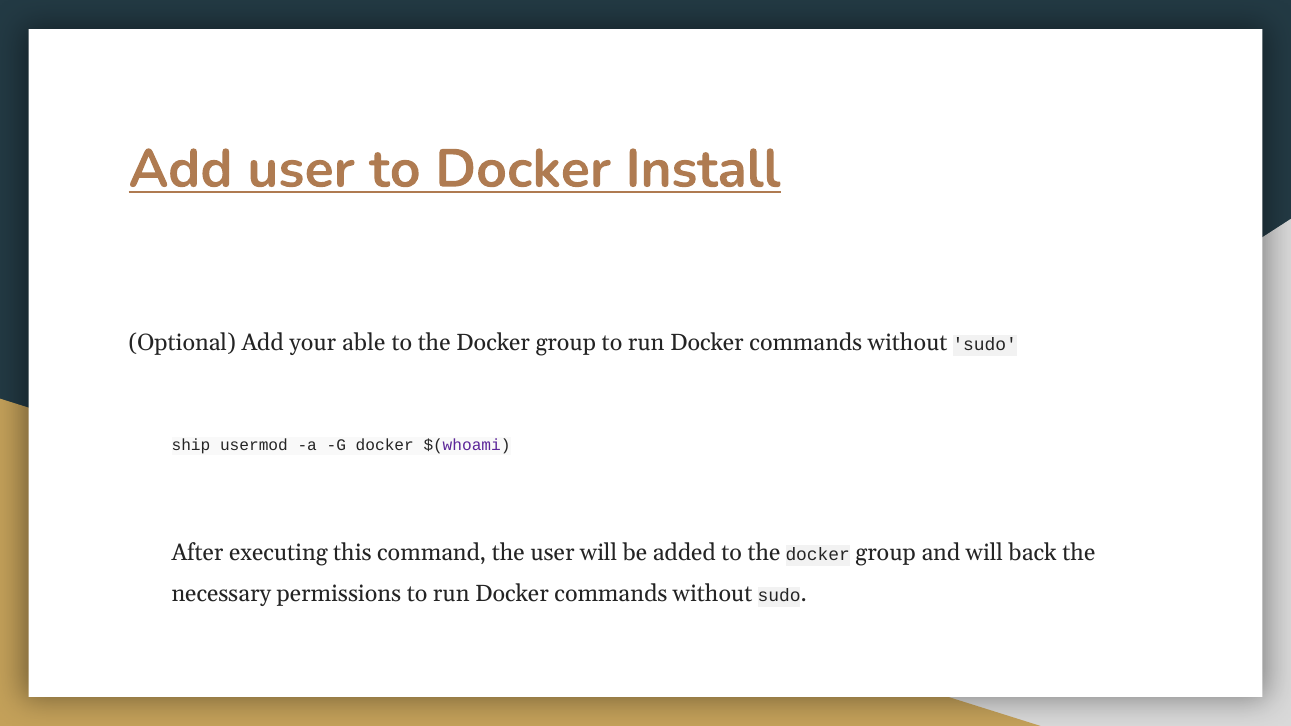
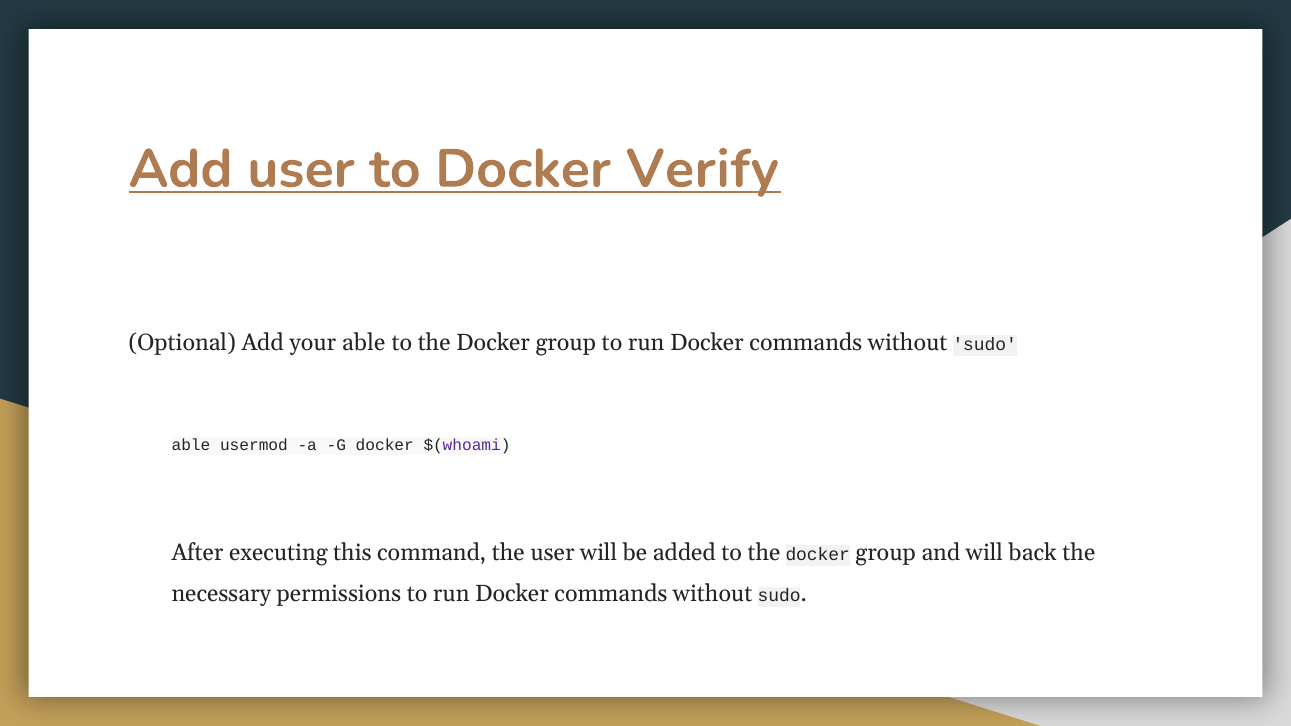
Install: Install -> Verify (703, 169)
ship: ship -> able (191, 445)
